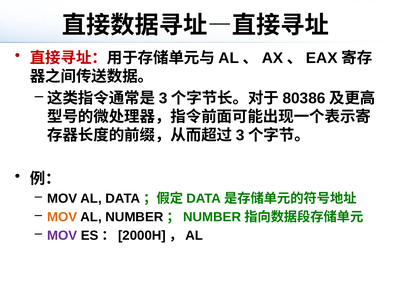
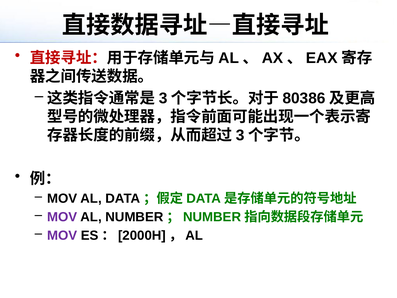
MOV colour: orange -> purple (62, 217)
